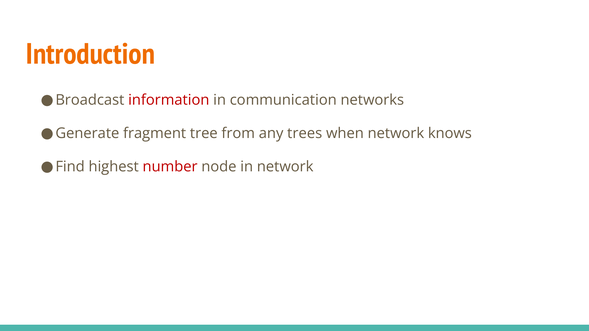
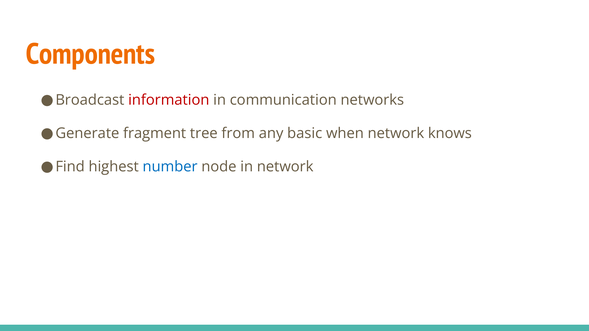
Introduction: Introduction -> Components (91, 54)
trees: trees -> basic (305, 133)
number colour: red -> blue (170, 167)
